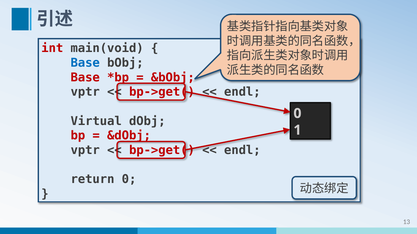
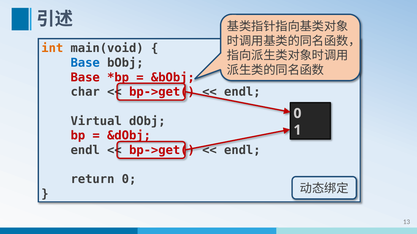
int colour: red -> orange (52, 48)
vptr: vptr -> char (85, 92)
vptr: vptr -> endl (85, 151)
